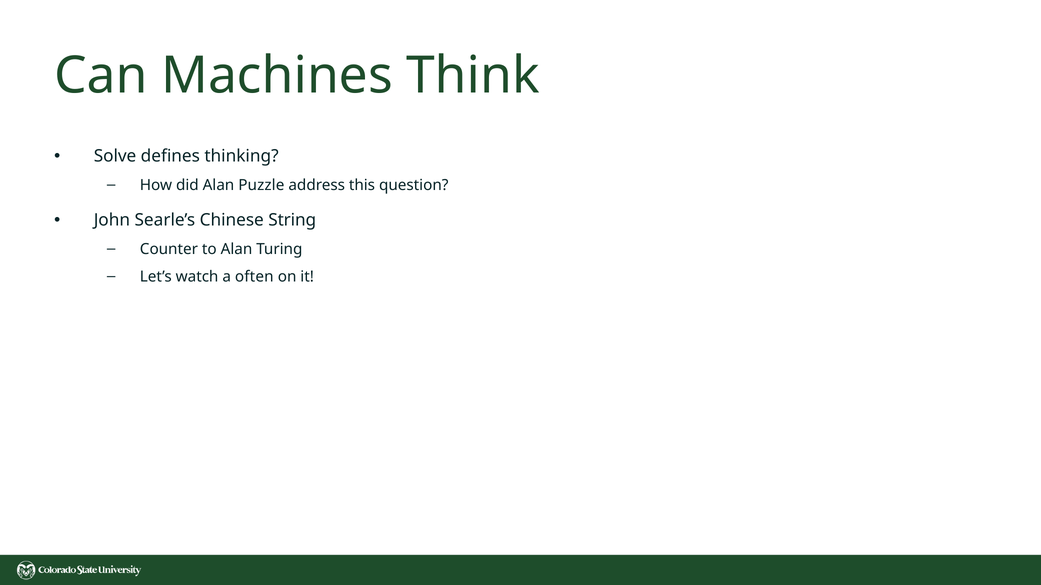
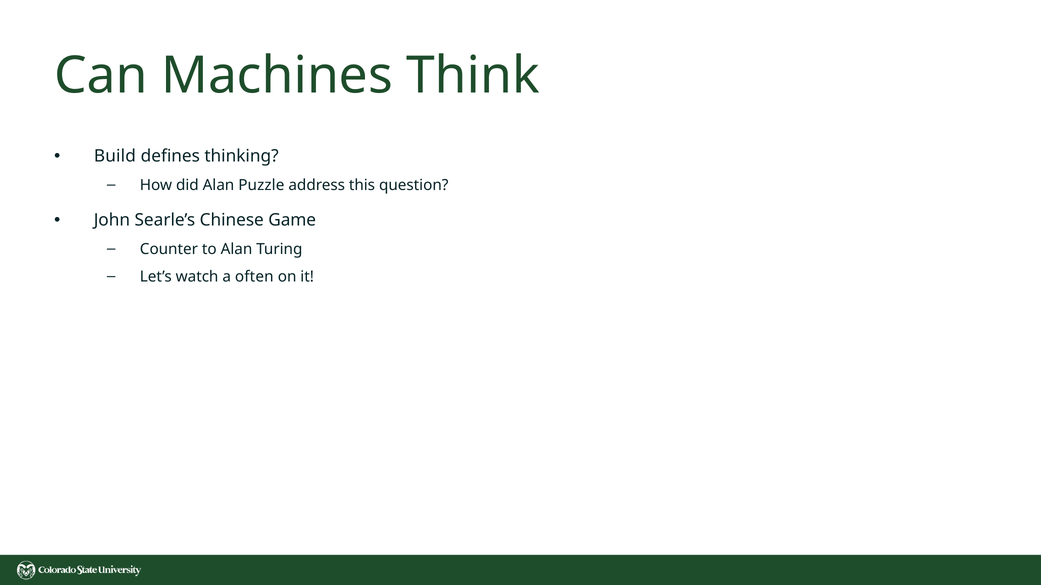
Solve: Solve -> Build (115, 156)
String: String -> Game (292, 220)
